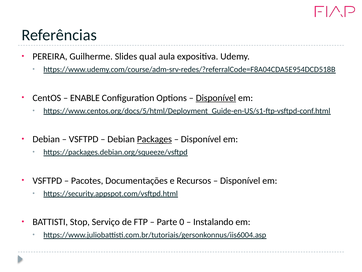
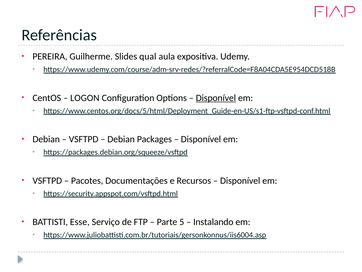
ENABLE: ENABLE -> LOGON (85, 98)
Packages underline: present -> none (154, 139)
Stop: Stop -> Esse (80, 222)
0: 0 -> 5 (182, 222)
